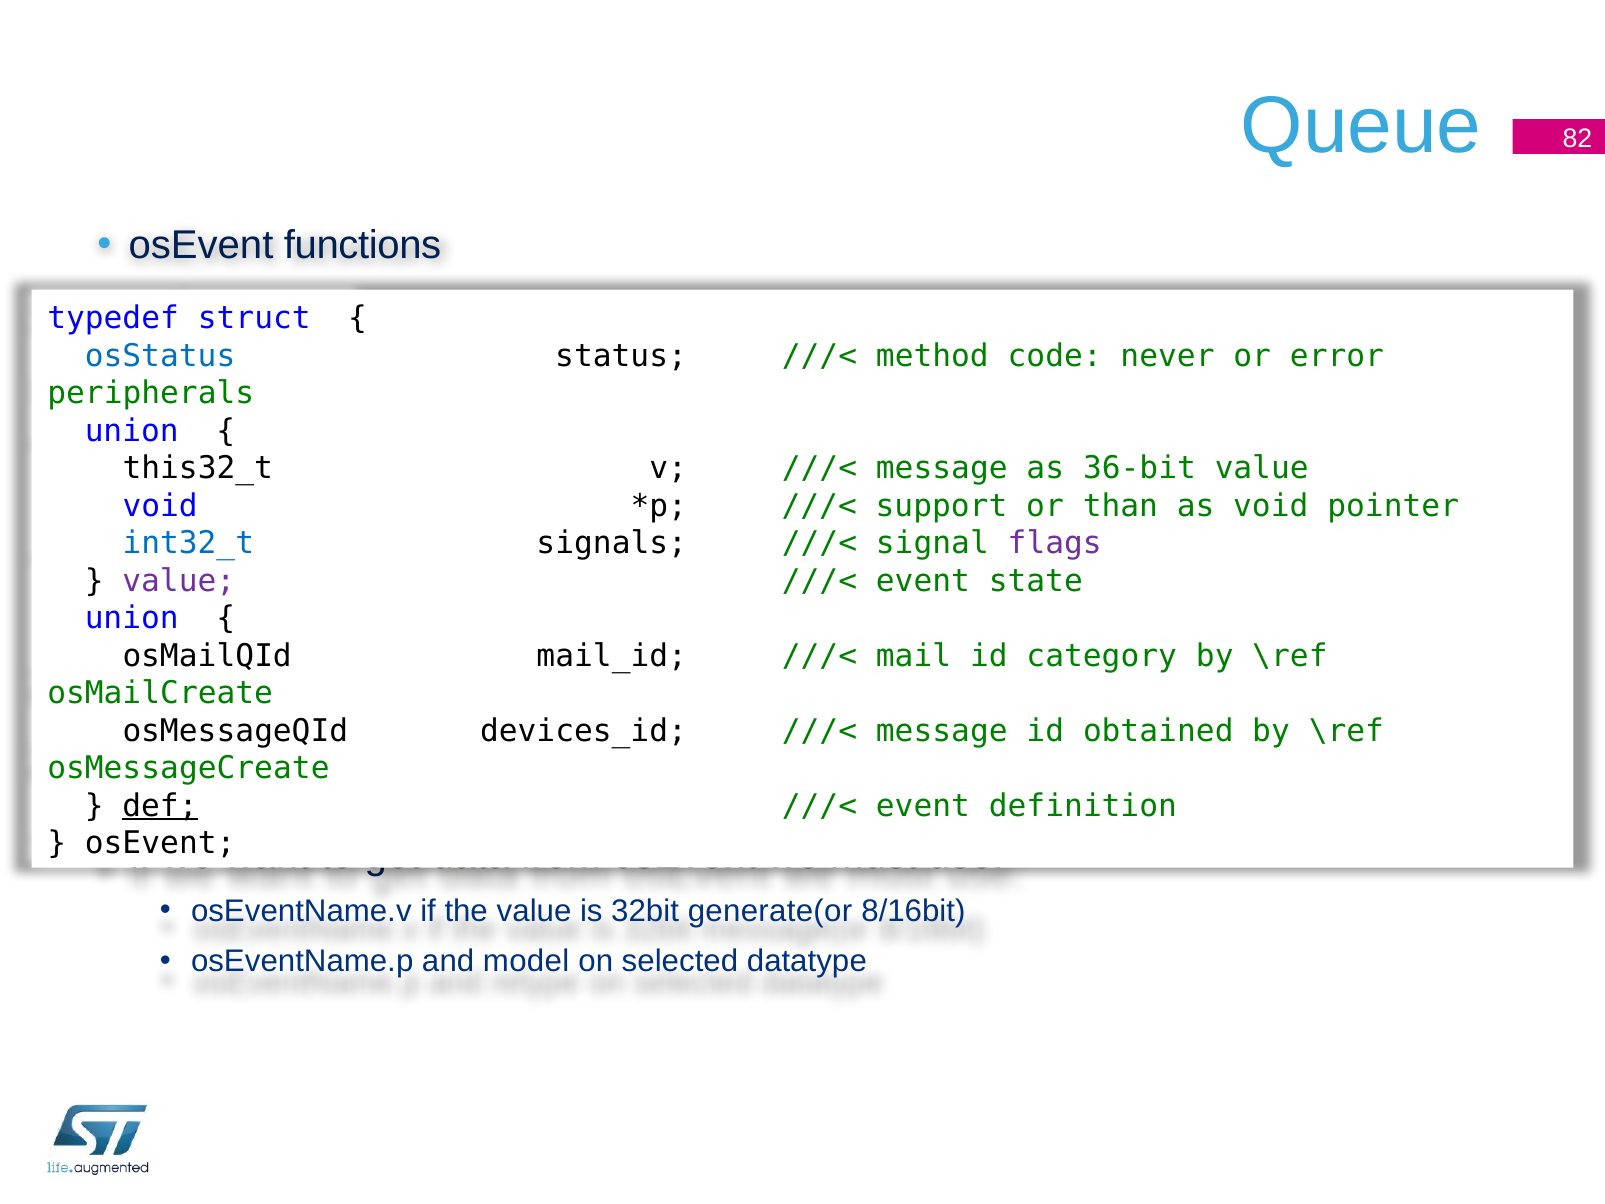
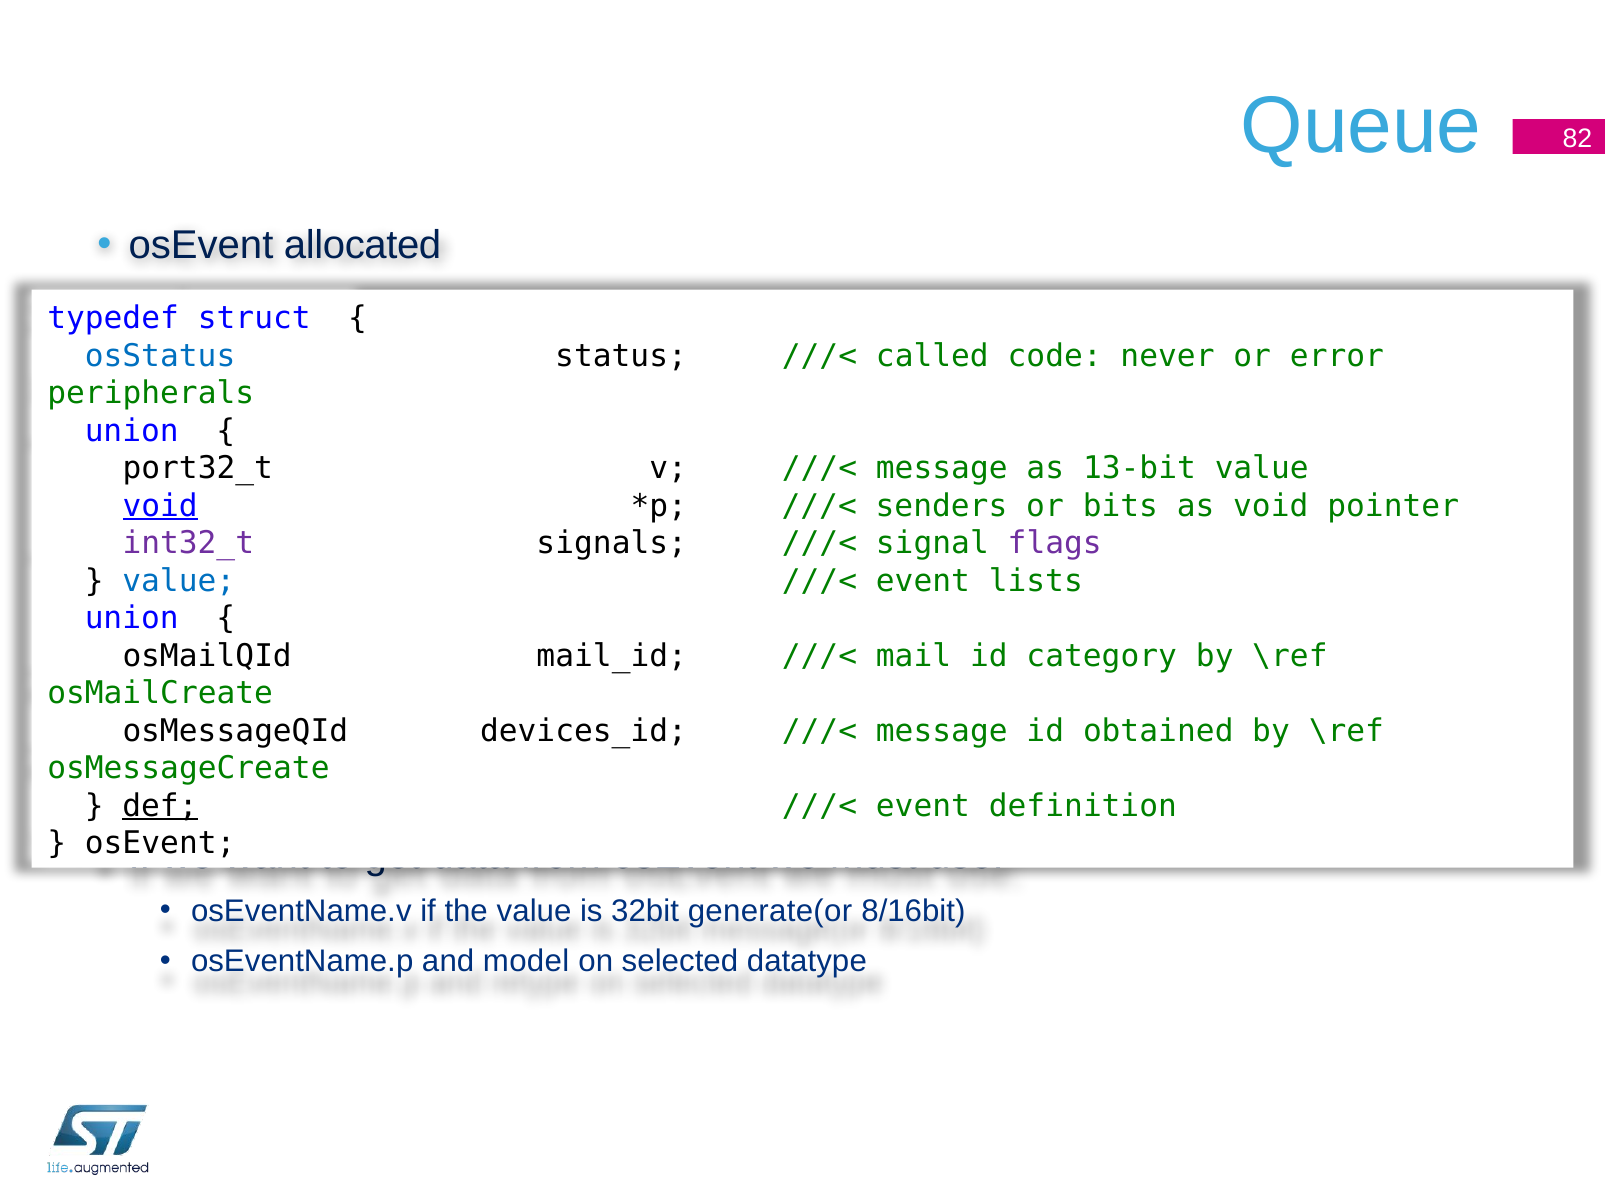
functions: functions -> allocated (363, 245)
method: method -> called (932, 356)
this32_t: this32_t -> port32_t (198, 468)
36-bit: 36-bit -> 13-bit (1139, 468)
void underline: none -> present (160, 506)
support: support -> senders (941, 506)
than: than -> bits (1120, 506)
int32_t colour: blue -> purple (188, 543)
value colour: purple -> blue (179, 581)
state: state -> lists (1036, 581)
